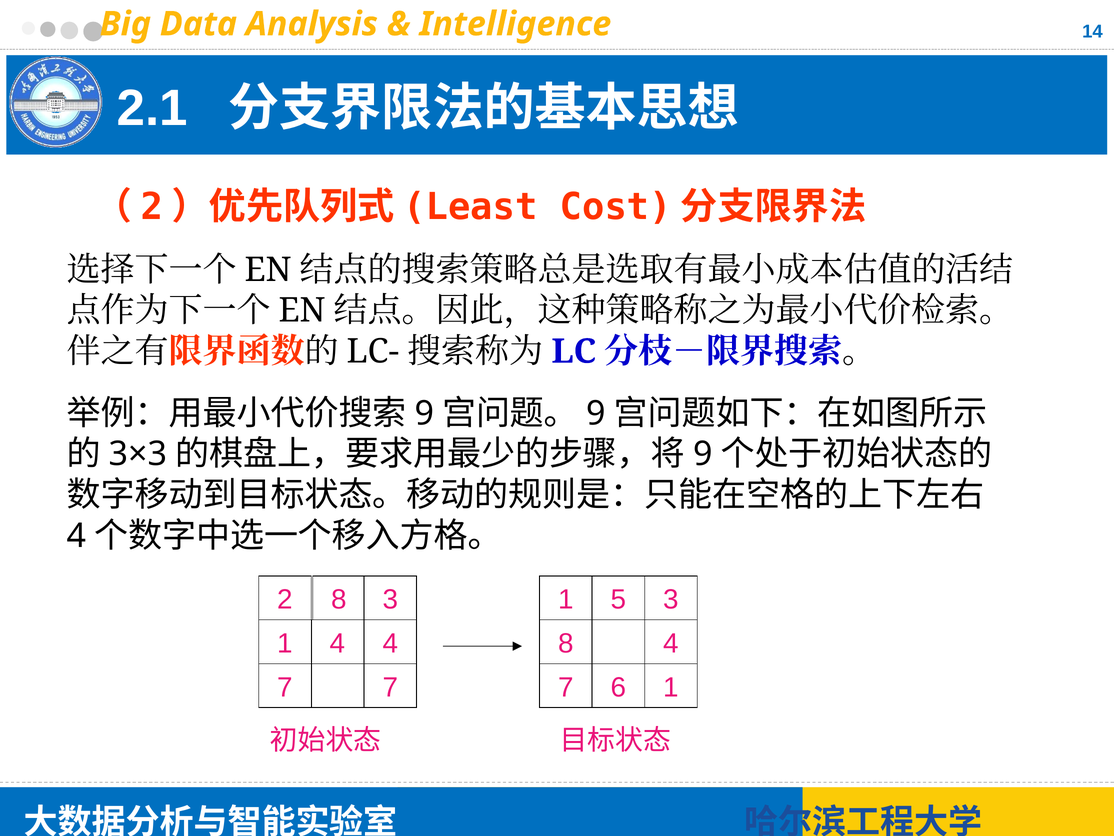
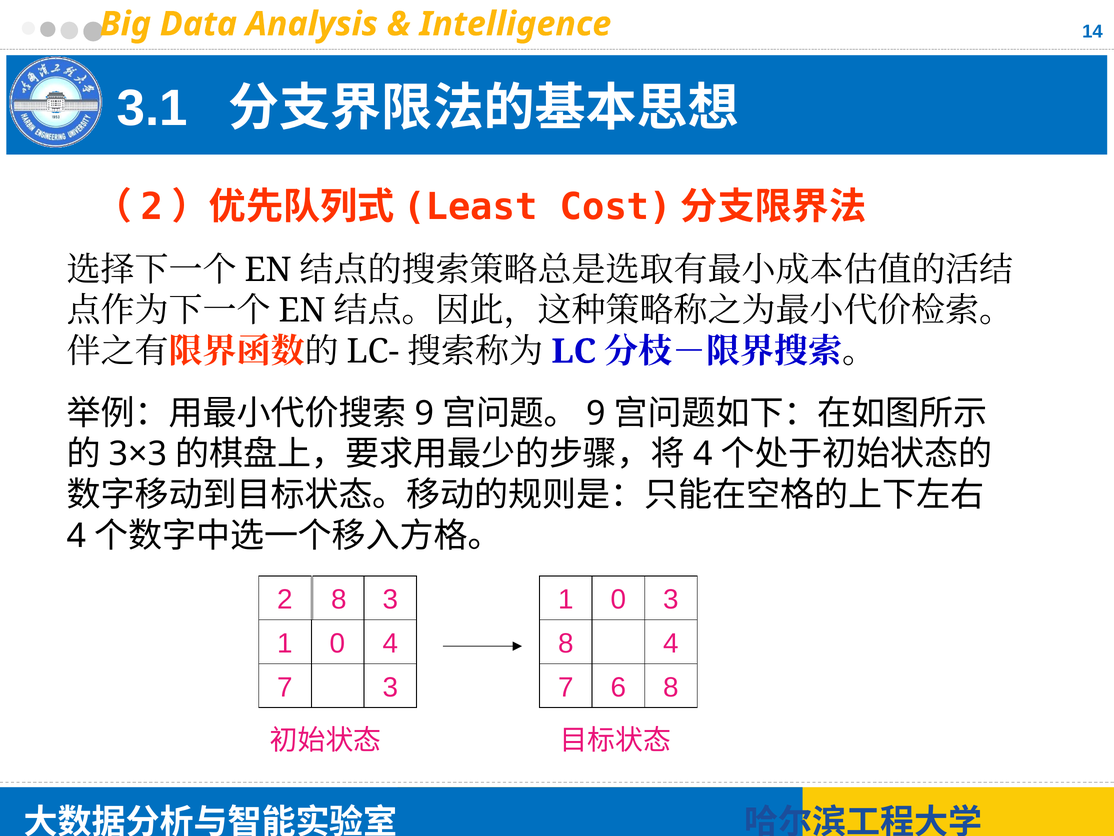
2.1: 2.1 -> 3.1 (152, 108)
9: 9 -> 4 (703, 454)
5: 5 -> 0 (619, 599)
4: 4 -> 0 (338, 643)
7 7: 7 -> 3 (390, 687)
6 1: 1 -> 8 (671, 687)
